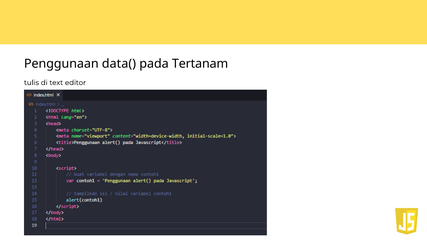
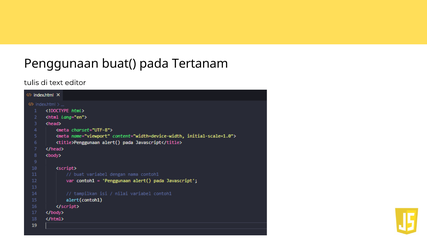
data(: data( -> buat( (119, 64)
